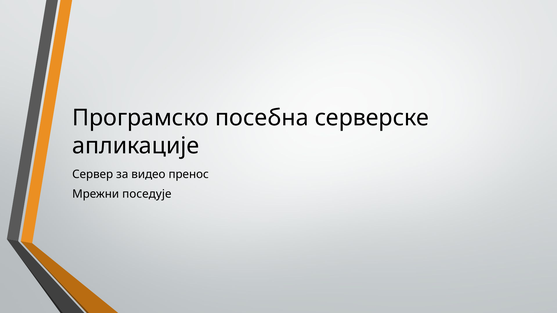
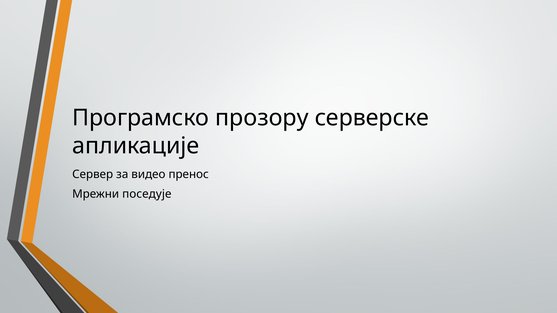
посебна: посебна -> прозору (262, 118)
